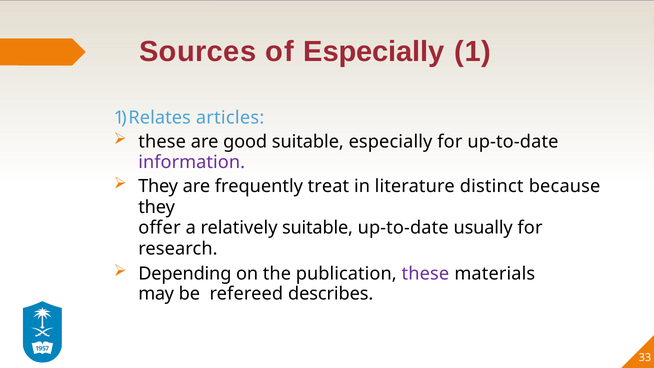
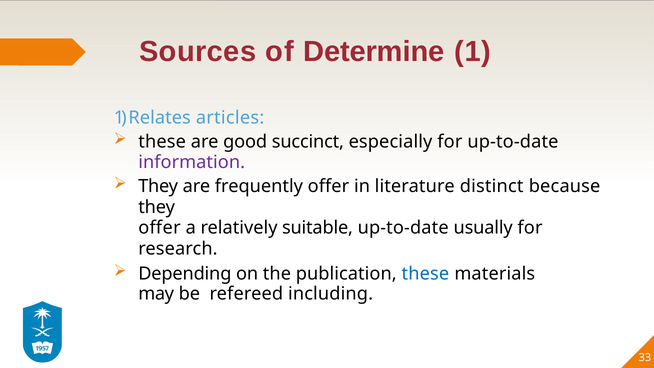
of Especially: Especially -> Determine (374, 52)
good suitable: suitable -> succinct (308, 142)
frequently treat: treat -> offer (328, 186)
these colour: purple -> blue (425, 274)
describes: describes -> including (331, 293)
